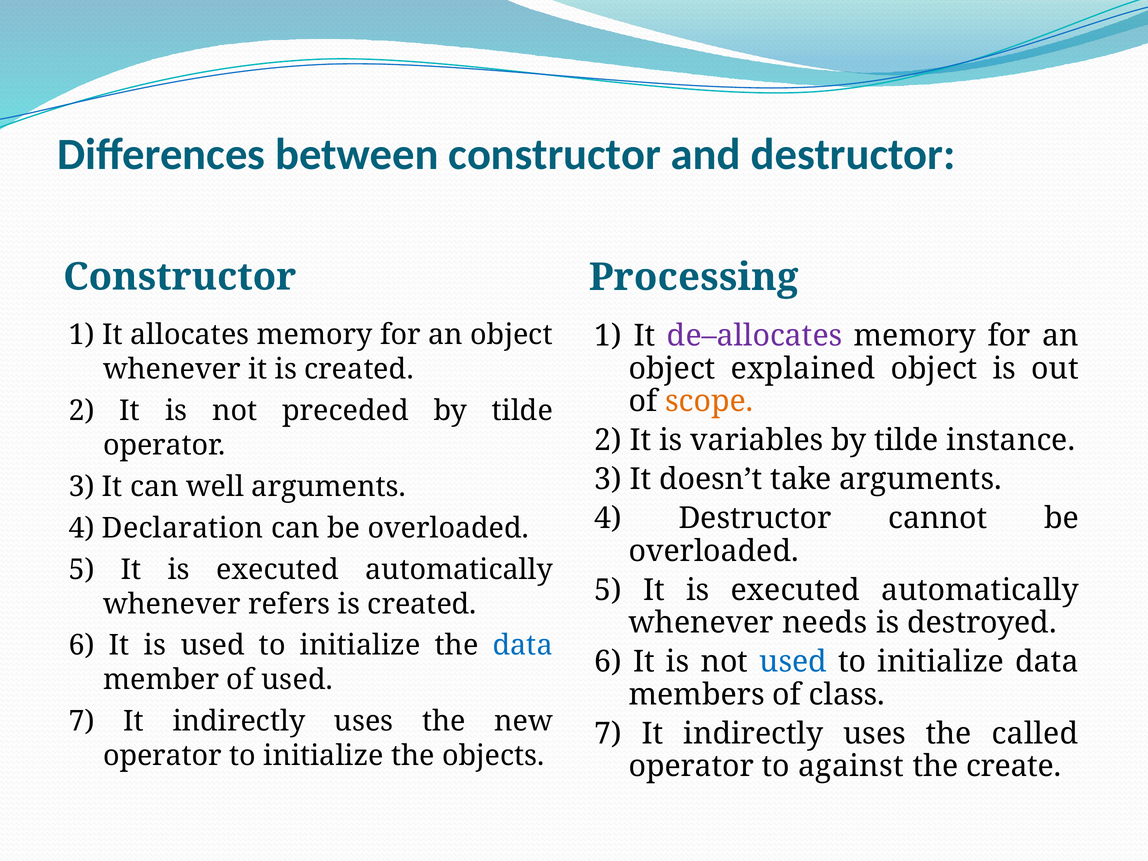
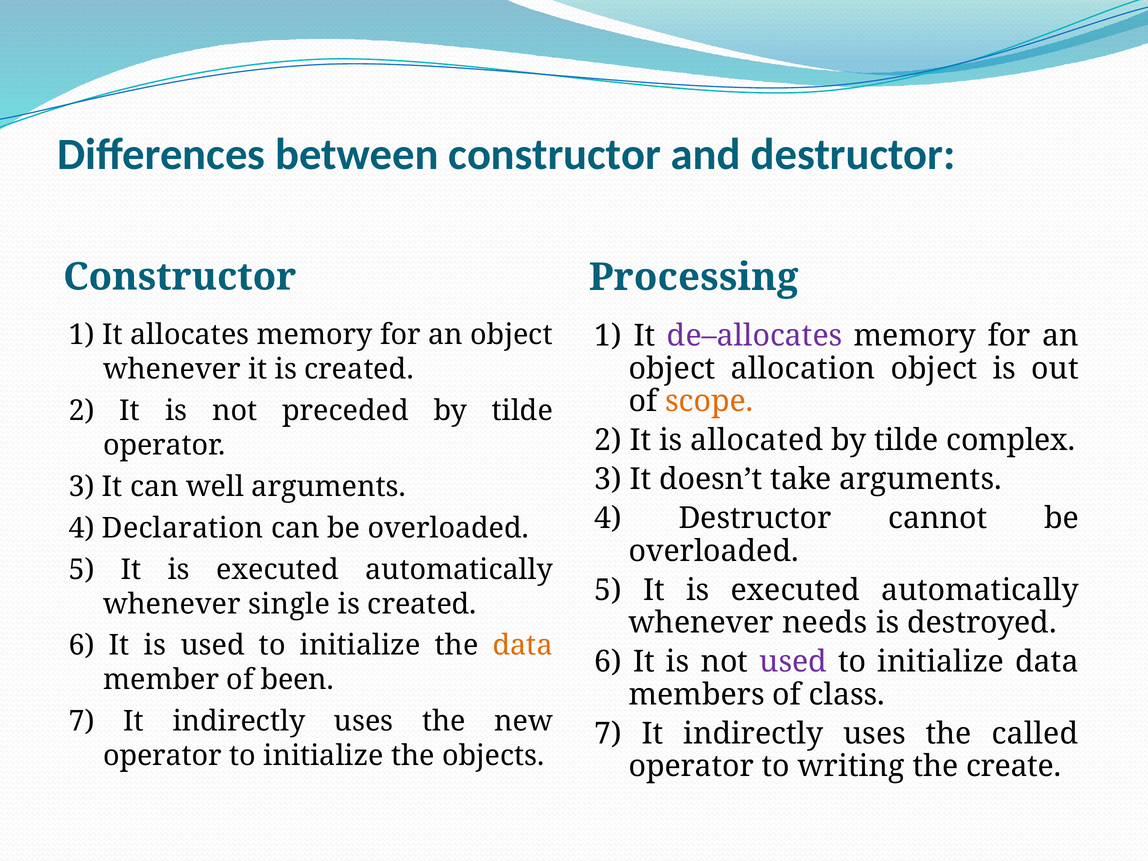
explained: explained -> allocation (803, 369)
variables: variables -> allocated (757, 440)
instance: instance -> complex (1011, 440)
refers: refers -> single (289, 604)
data colour: blue -> orange (523, 645)
used colour: blue -> purple (793, 662)
of used: used -> been (297, 680)
against: against -> writing (851, 766)
